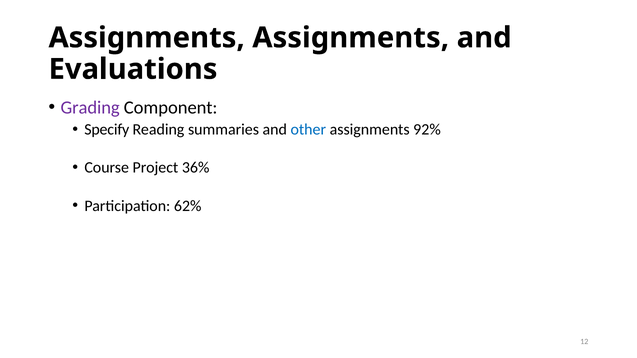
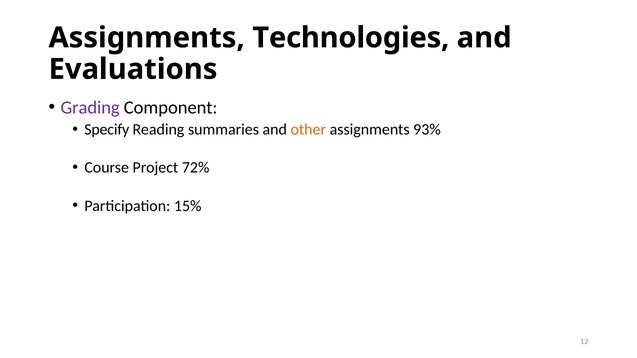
Assignments Assignments: Assignments -> Technologies (351, 38)
other colour: blue -> orange (308, 130)
92%: 92% -> 93% (427, 130)
36%: 36% -> 72% (196, 168)
62%: 62% -> 15% (188, 206)
